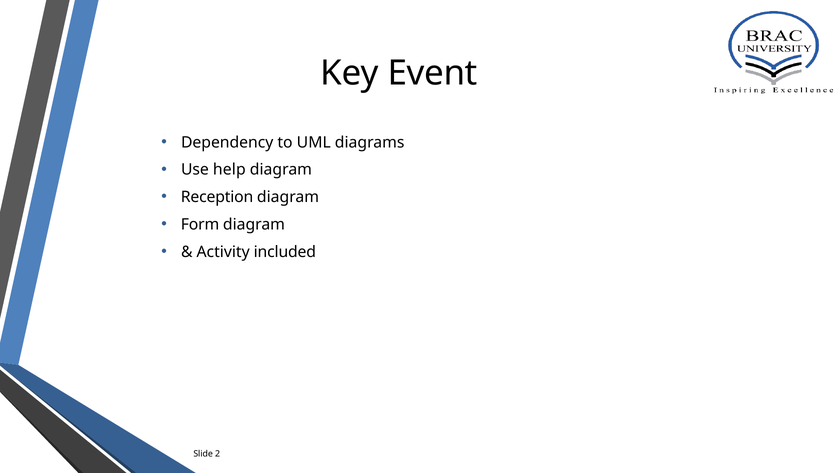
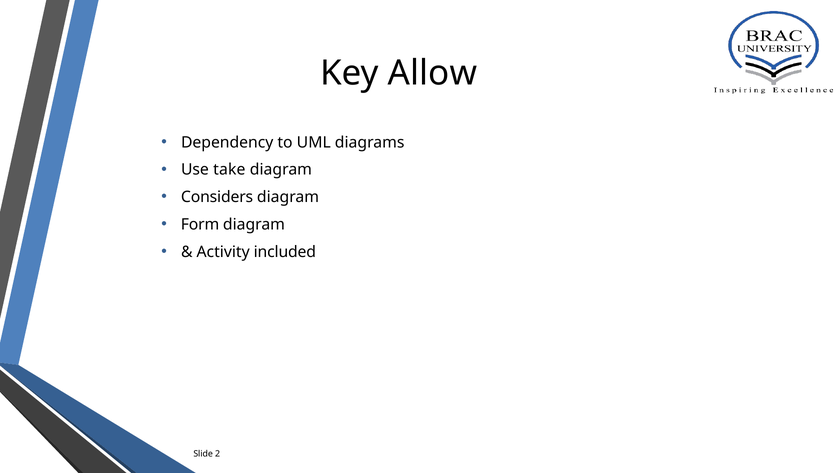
Event: Event -> Allow (432, 73)
help: help -> take (229, 170)
Reception: Reception -> Considers (217, 197)
